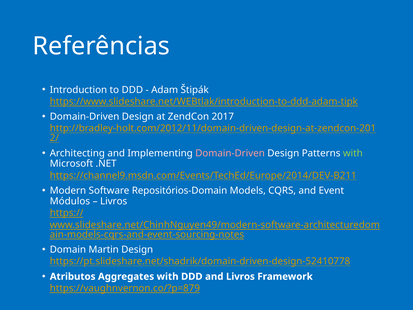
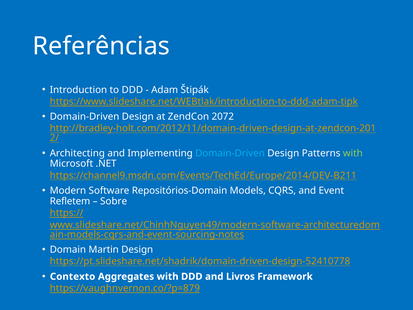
2017: 2017 -> 2072 (223, 117)
Domain-Driven colour: pink -> light blue (230, 153)
Módulos: Módulos -> Refletem (70, 201)
Livros: Livros -> Sobre (114, 201)
Atributos: Atributos -> Contexto (73, 276)
